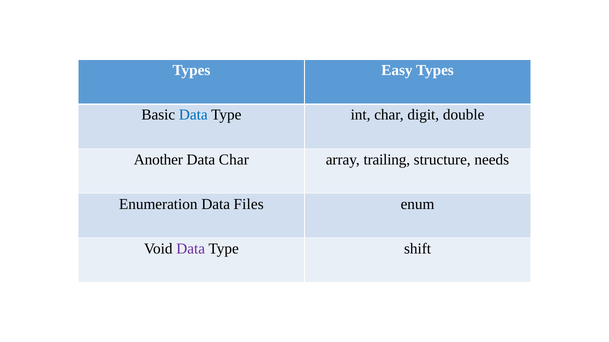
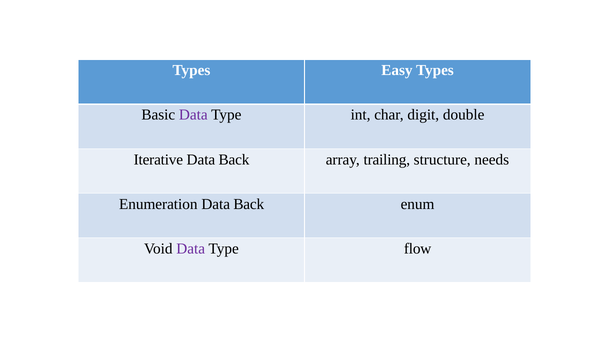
Data colour: blue -> purple (193, 115)
Another: Another -> Iterative (158, 160)
Char: Char -> Back (234, 160)
Enumeration Data Files: Files -> Back (249, 204)
shift: shift -> flow (418, 249)
